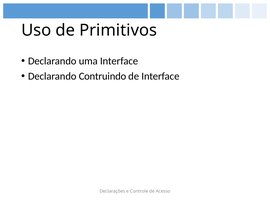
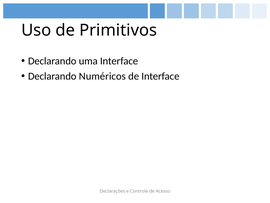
Contruindo: Contruindo -> Numéricos (102, 76)
